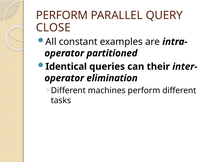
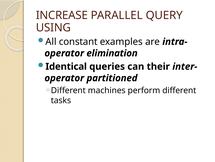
PERFORM: PERFORM -> INCREASE (62, 15)
CLOSE: CLOSE -> USING (53, 27)
partitioned: partitioned -> elimination (112, 53)
elimination: elimination -> partitioned (112, 78)
